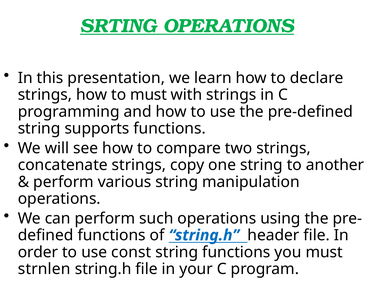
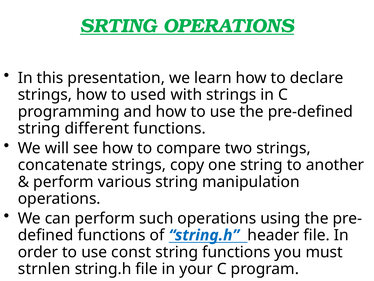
to must: must -> used (148, 95)
supports: supports -> different (97, 128)
